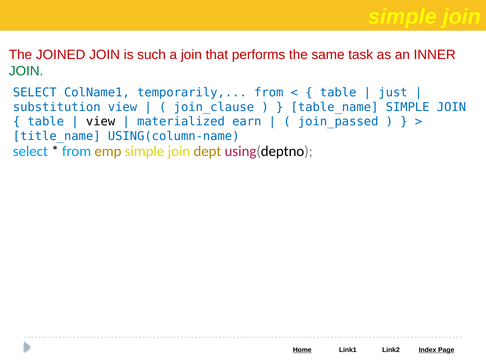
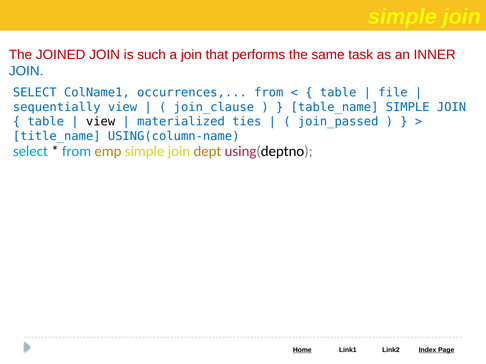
JOIN colour: green -> blue (26, 71)
temporarily: temporarily -> occurrences (192, 93)
just: just -> file (393, 93)
substitution: substitution -> sequentially (57, 107)
earn: earn -> ties (247, 122)
